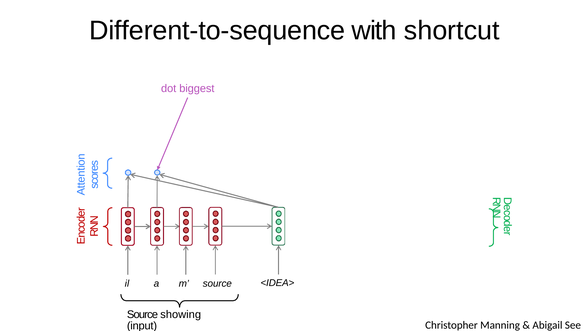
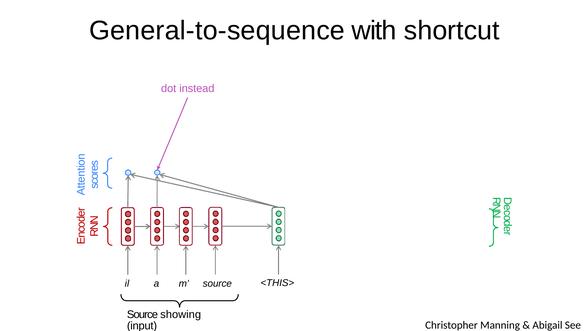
Different-to-sequence: Different-to-sequence -> General-to-sequence (217, 31)
biggest: biggest -> instead (197, 89)
<IDEA>: <IDEA> -> <THIS> (277, 283)
